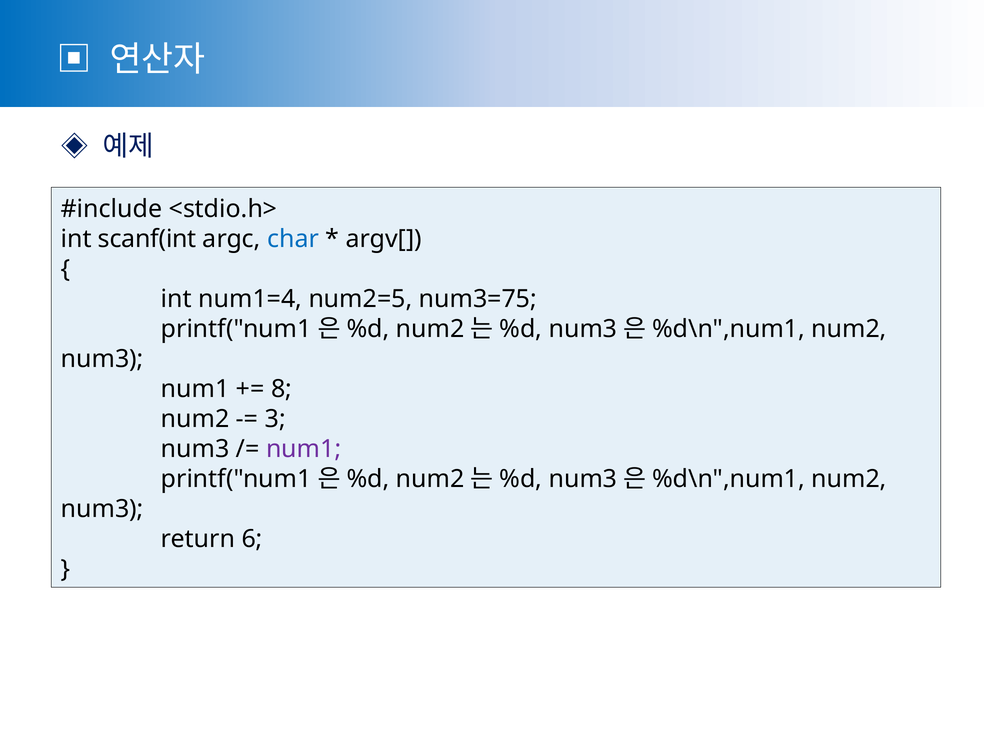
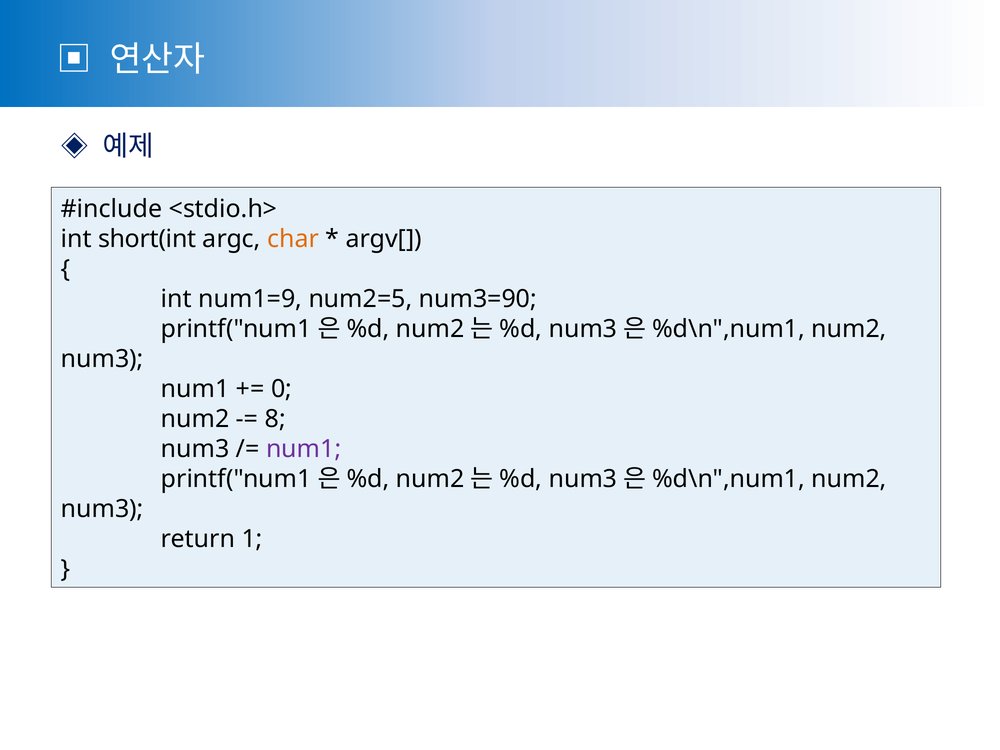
scanf(int: scanf(int -> short(int (147, 239)
char colour: blue -> orange (293, 239)
num1=4: num1=4 -> num1=9 (250, 299)
num3=75: num3=75 -> num3=90 (478, 299)
8: 8 -> 0 (282, 389)
3: 3 -> 8 (275, 419)
6: 6 -> 1 (252, 539)
